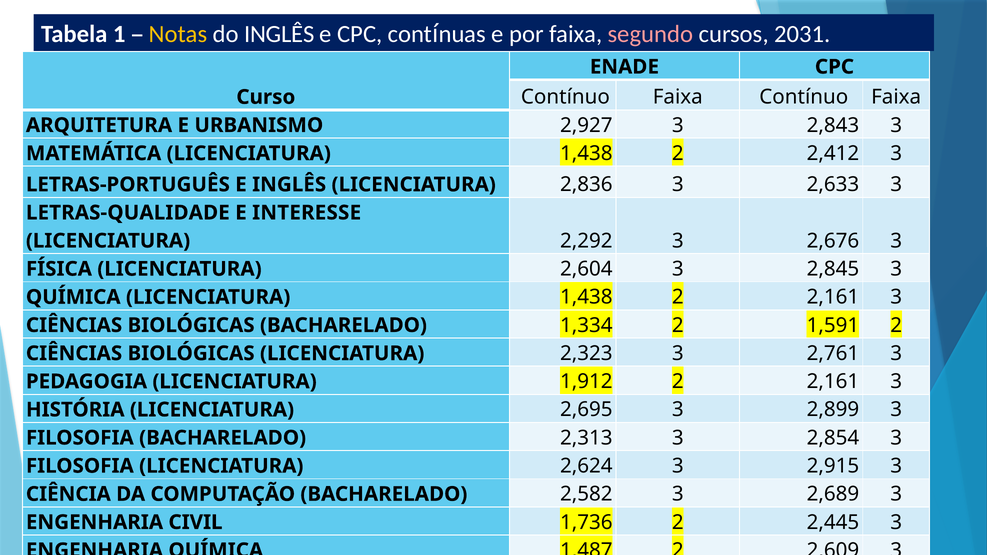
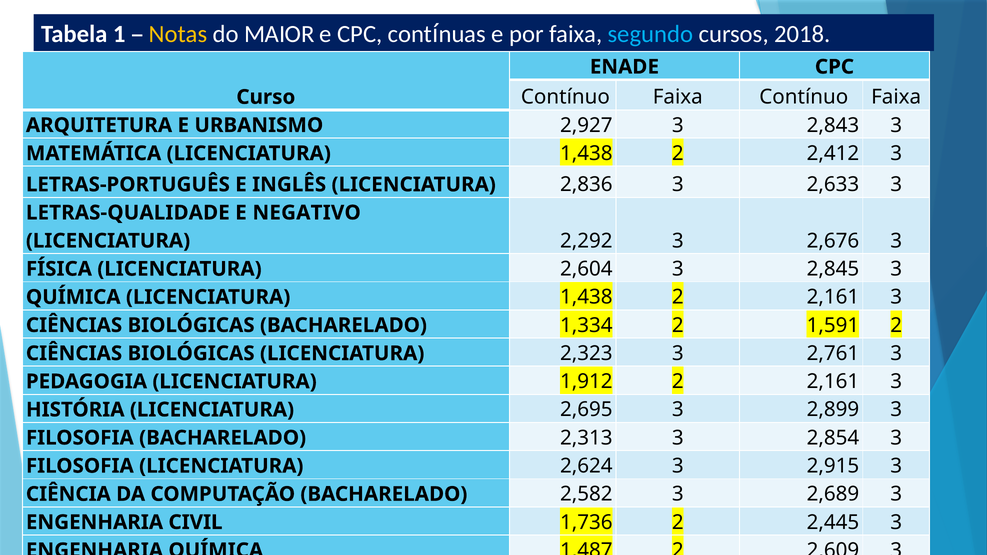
do INGLÊS: INGLÊS -> MAIOR (279, 34)
segundo colour: pink -> light blue (650, 34)
2031: 2031 -> 2018 (802, 34)
INTERESSE: INTERESSE -> NEGATIVO (307, 213)
